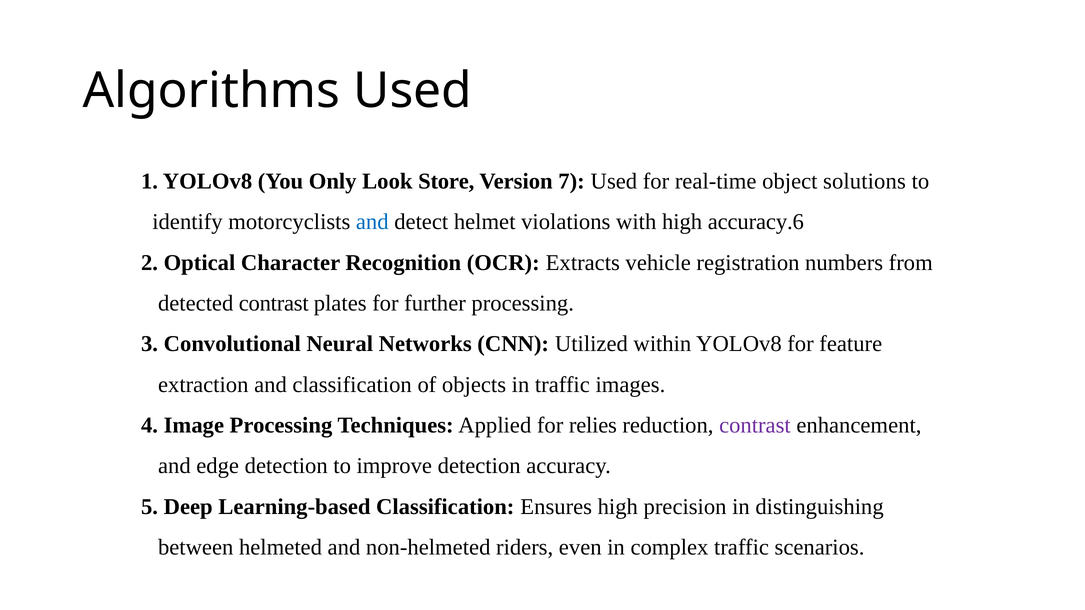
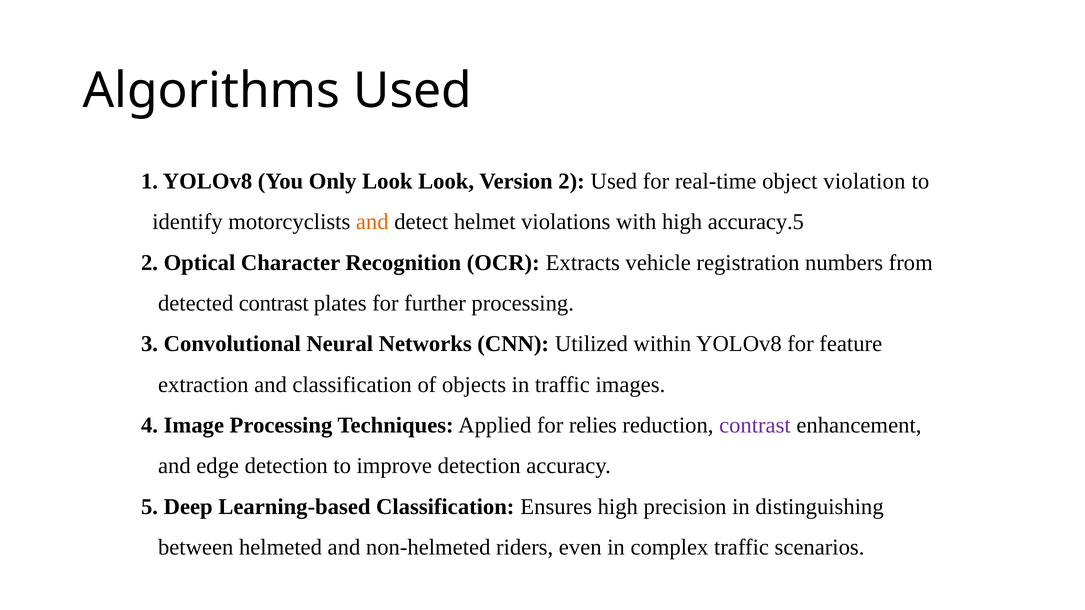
Look Store: Store -> Look (446, 181)
Version 7: 7 -> 2 (572, 181)
solutions: solutions -> violation (864, 181)
and colour: blue -> orange (372, 222)
accuracy.6: accuracy.6 -> accuracy.5 (756, 222)
